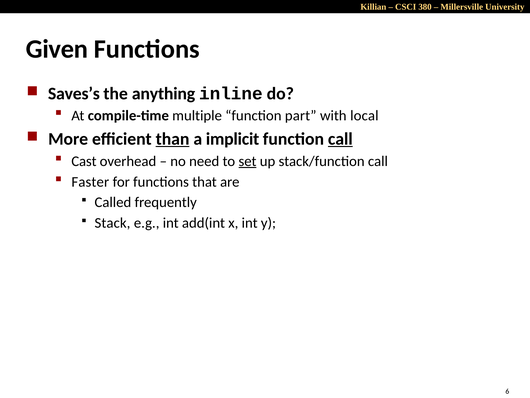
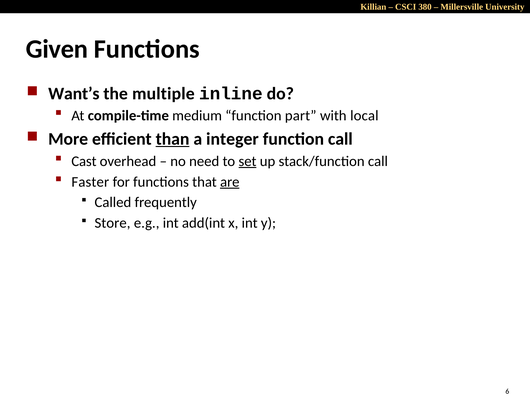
Saves’s: Saves’s -> Want’s (74, 93)
anything: anything -> multiple (163, 93)
multiple: multiple -> medium (197, 116)
implicit: implicit -> integer (232, 139)
call underline: present -> none (340, 139)
are underline: none -> present (230, 182)
Stack: Stack -> Store (112, 223)
